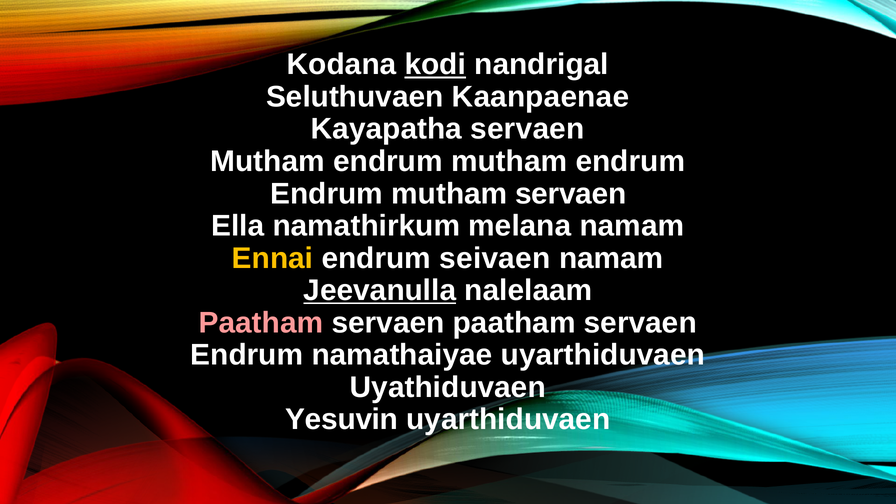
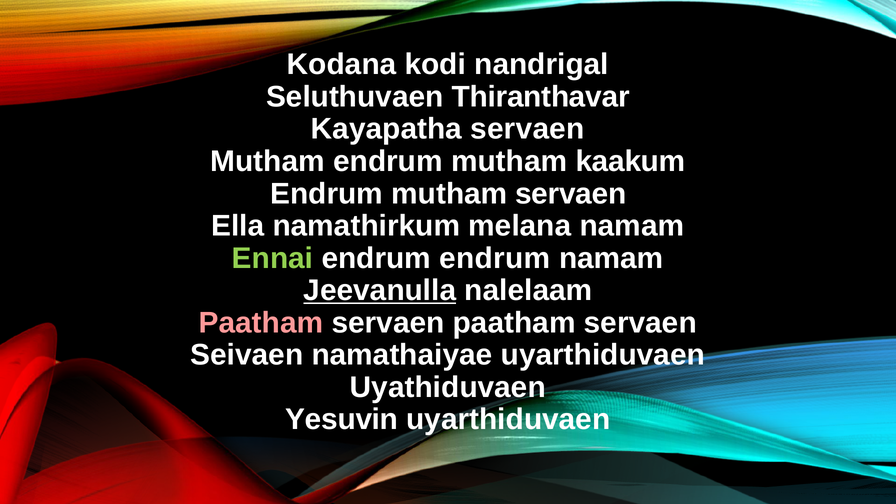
kodi underline: present -> none (435, 65)
Kaanpaenae: Kaanpaenae -> Thiranthavar (541, 97)
endrum: endrum -> kaakum (630, 161)
Ennai colour: yellow -> light green (273, 258)
endrum seivaen: seivaen -> endrum (495, 258)
Endrum: Endrum -> Seivaen (247, 355)
